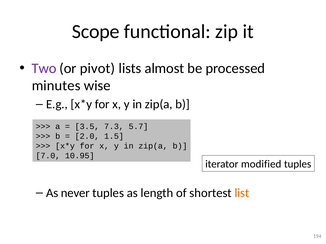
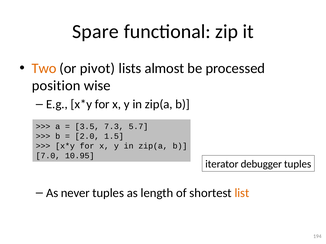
Scope: Scope -> Spare (95, 32)
Two colour: purple -> orange (44, 68)
minutes: minutes -> position (56, 86)
modified: modified -> debugger (261, 164)
